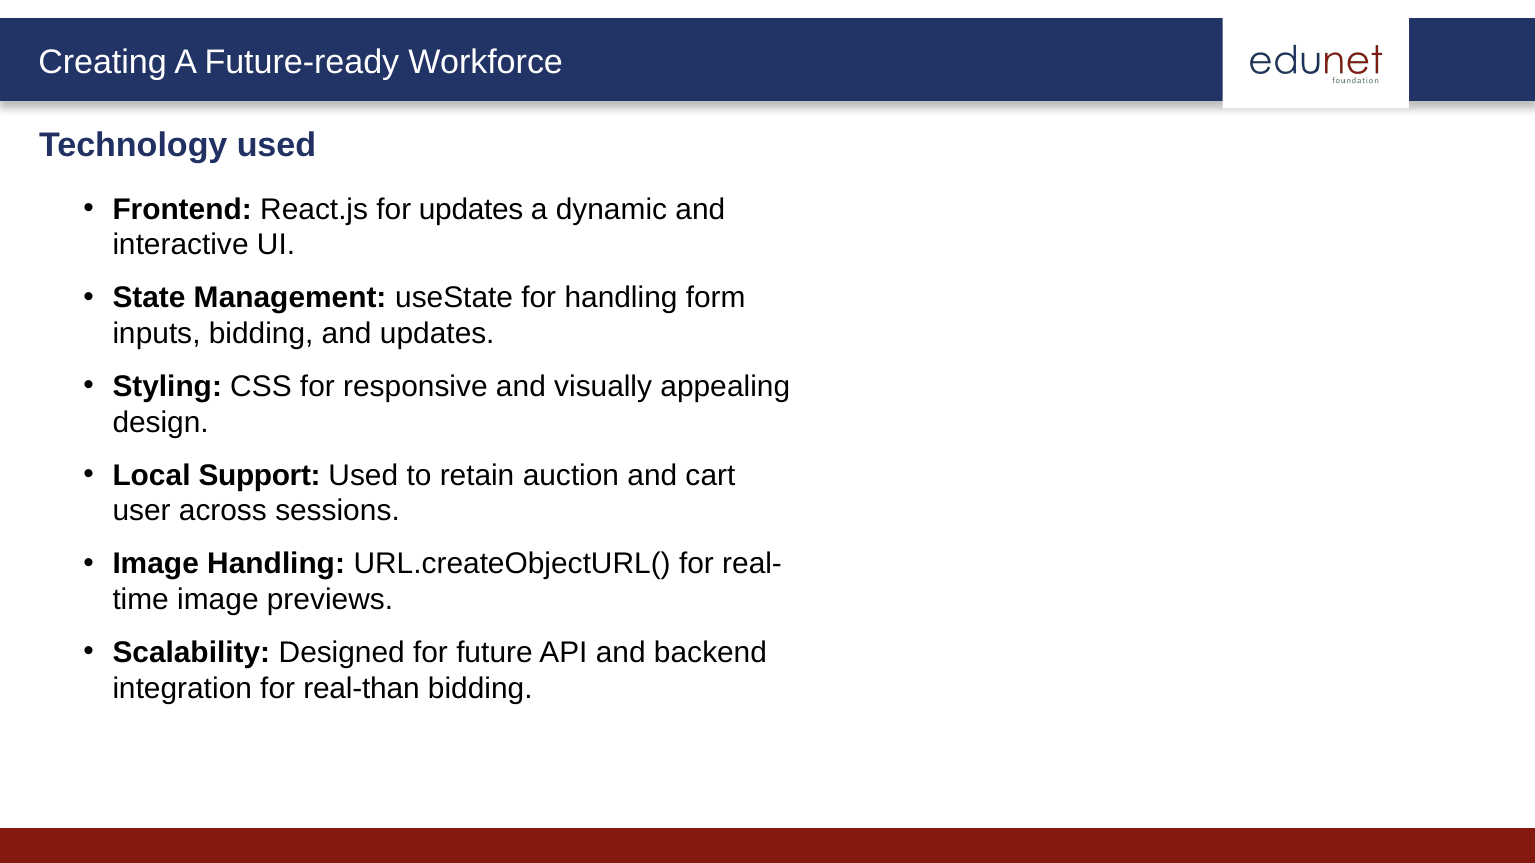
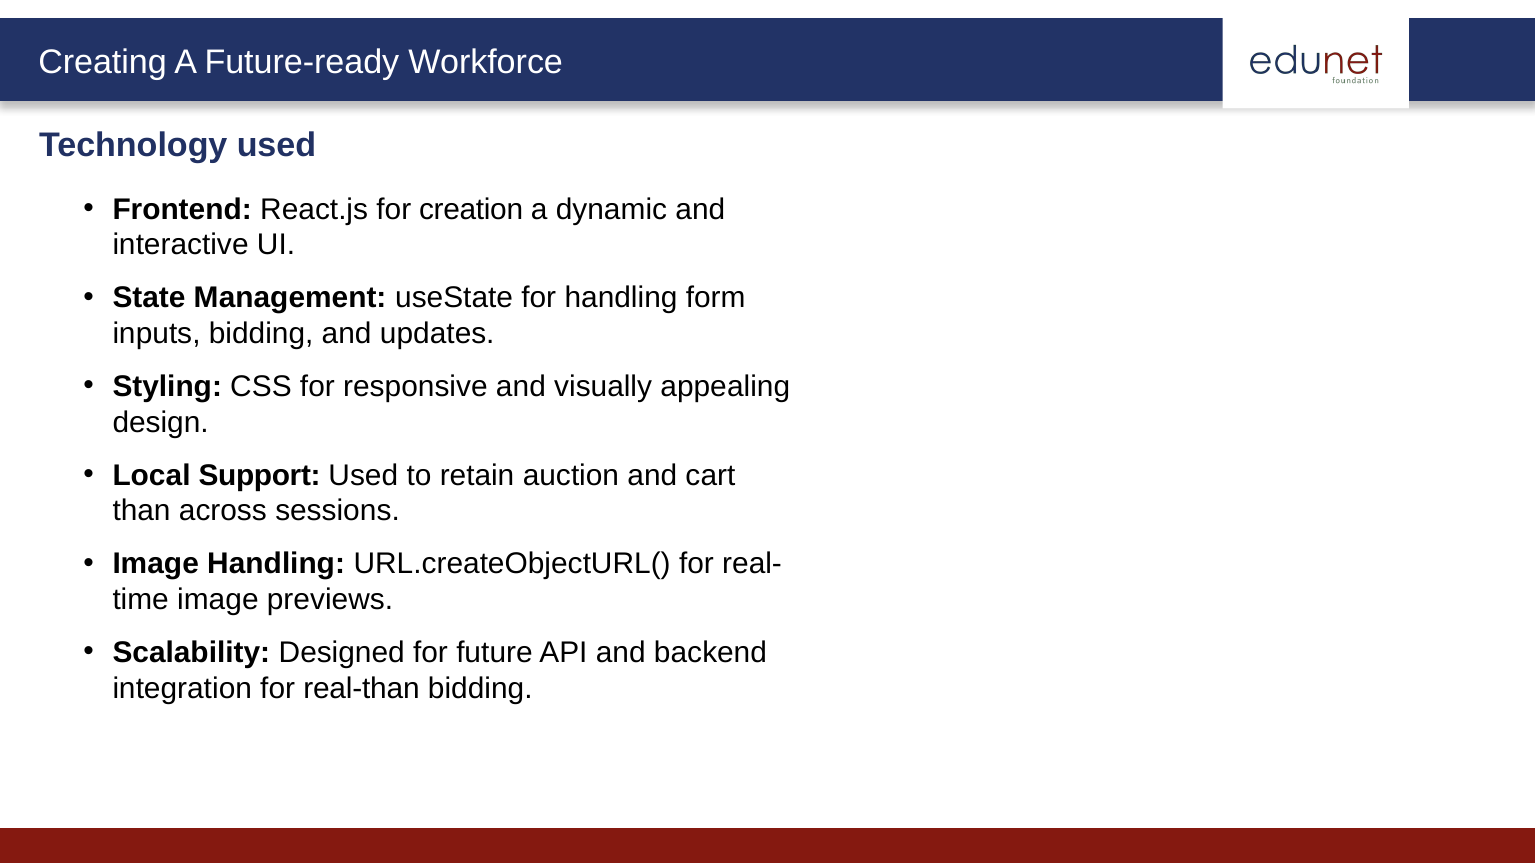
for updates: updates -> creation (471, 209)
user: user -> than (142, 511)
